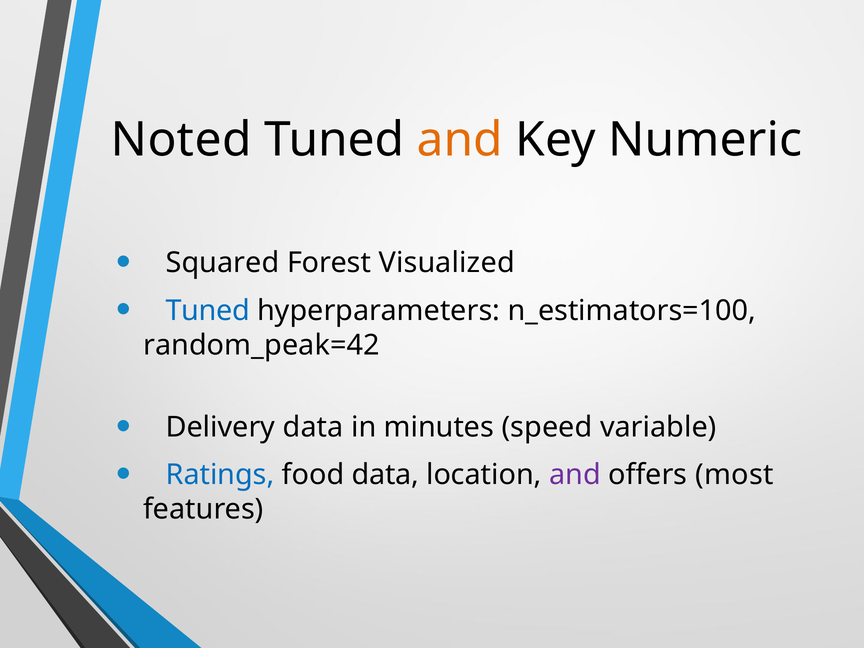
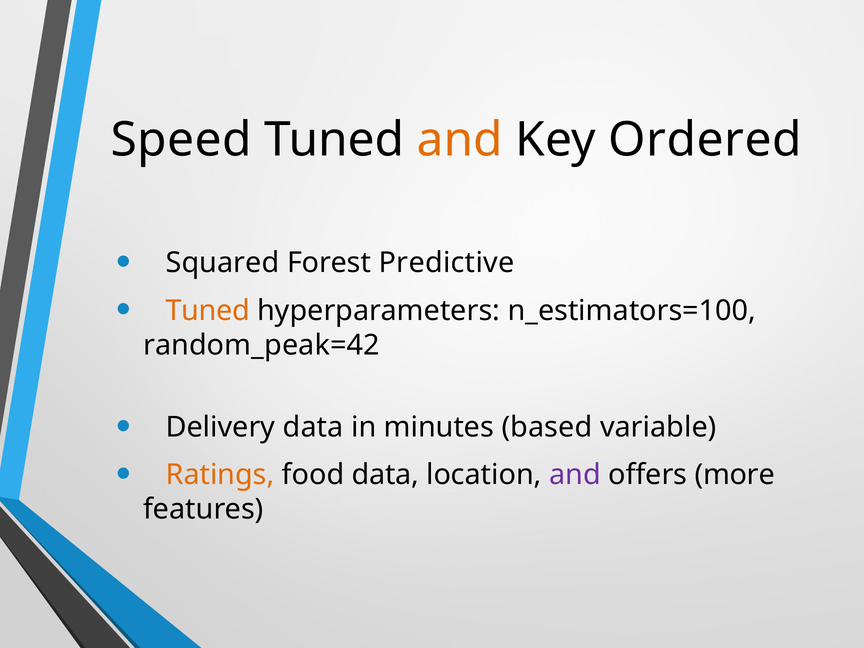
Noted: Noted -> Speed (181, 140)
Numeric: Numeric -> Ordered (705, 140)
Visualized: Visualized -> Predictive (447, 263)
Tuned colour: blue -> orange (208, 311)
speed: speed -> based (547, 427)
Ratings colour: blue -> orange (220, 475)
most: most -> more (735, 475)
